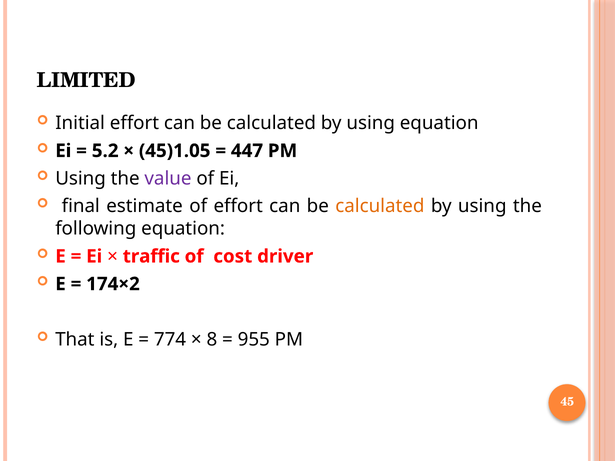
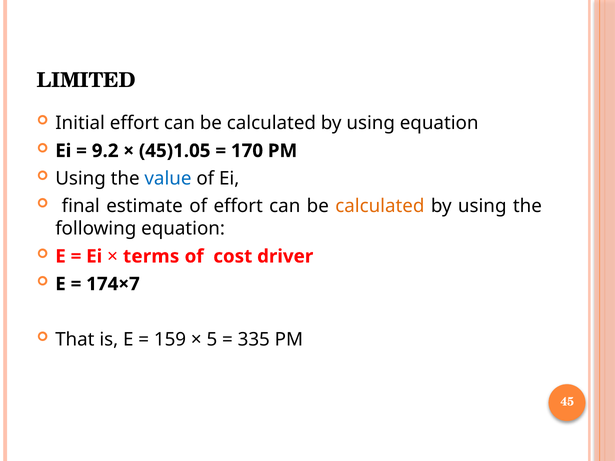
5.2: 5.2 -> 9.2 (105, 151)
447: 447 -> 170 (247, 151)
value colour: purple -> blue (168, 179)
traffic: traffic -> terms (151, 256)
174×2: 174×2 -> 174×7 (113, 284)
774: 774 -> 159 (170, 340)
8: 8 -> 5 (212, 340)
955: 955 -> 335 (254, 340)
